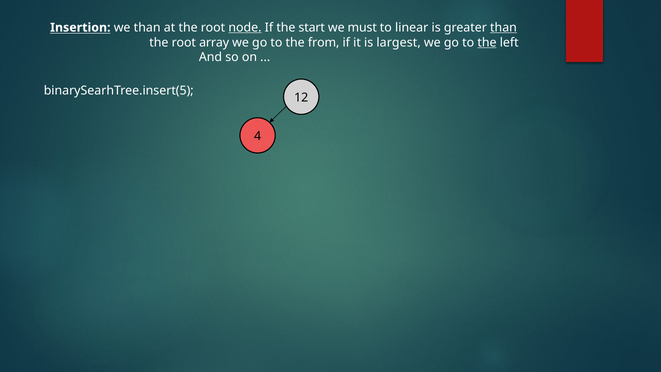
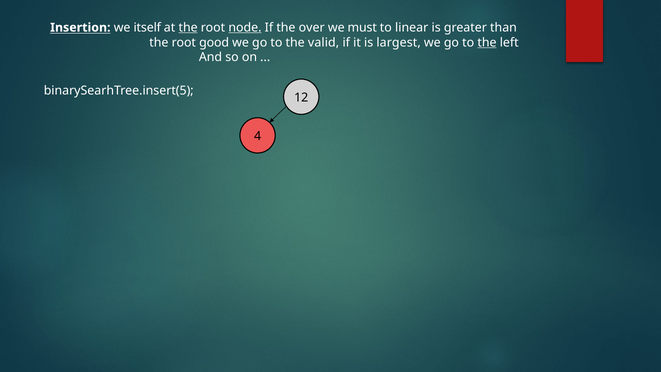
we than: than -> itself (147, 28)
the underline: none -> present (188, 28)
start: start -> over (312, 28)
than underline: present -> none (503, 28)
array: array -> good (214, 42)
from: from -> valid (324, 42)
